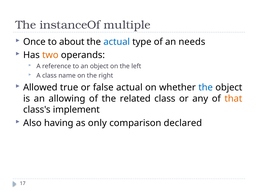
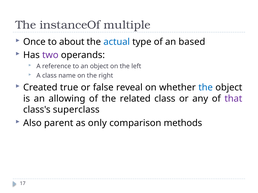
needs: needs -> based (192, 42)
two colour: orange -> purple (50, 55)
Allowed: Allowed -> Created (40, 88)
false actual: actual -> reveal (129, 88)
that colour: orange -> purple (233, 99)
implement: implement -> superclass (76, 110)
having: having -> parent (59, 123)
declared: declared -> methods (183, 123)
